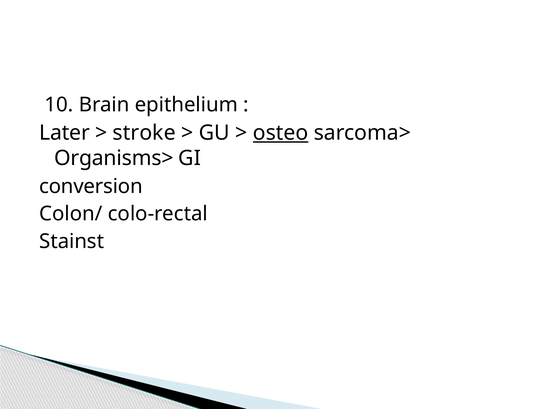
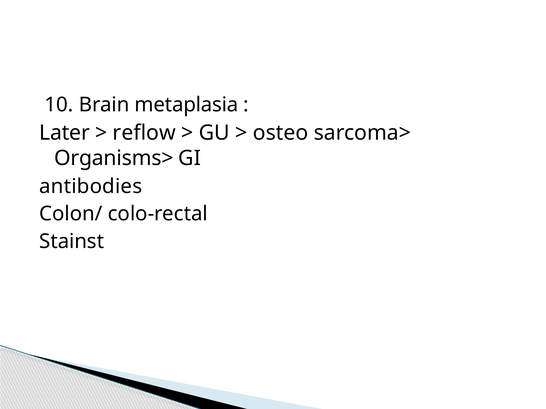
epithelium: epithelium -> metaplasia (186, 105)
stroke: stroke -> reflow (144, 133)
osteo underline: present -> none (281, 133)
conversion: conversion -> antibodies (91, 187)
